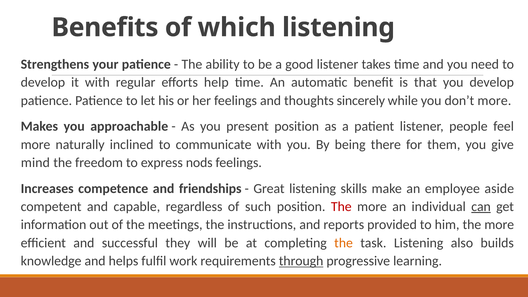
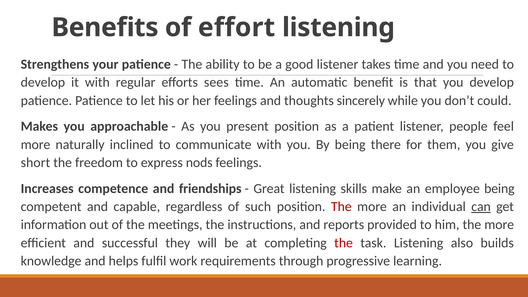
which: which -> effort (237, 27)
help: help -> sees (216, 82)
don’t more: more -> could (494, 101)
mind: mind -> short (35, 163)
employee aside: aside -> being (499, 189)
the colour: orange -> red (344, 243)
through underline: present -> none (301, 261)
